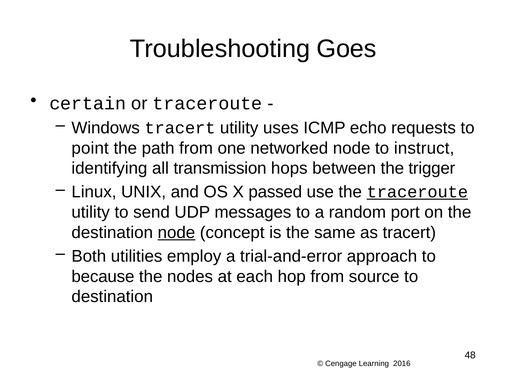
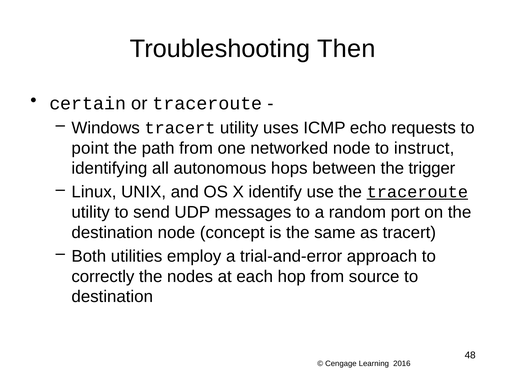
Goes: Goes -> Then (346, 49)
transmission: transmission -> autonomous (220, 168)
passed: passed -> identify (275, 192)
node underline: present -> none (176, 232)
because: because -> correctly (103, 276)
